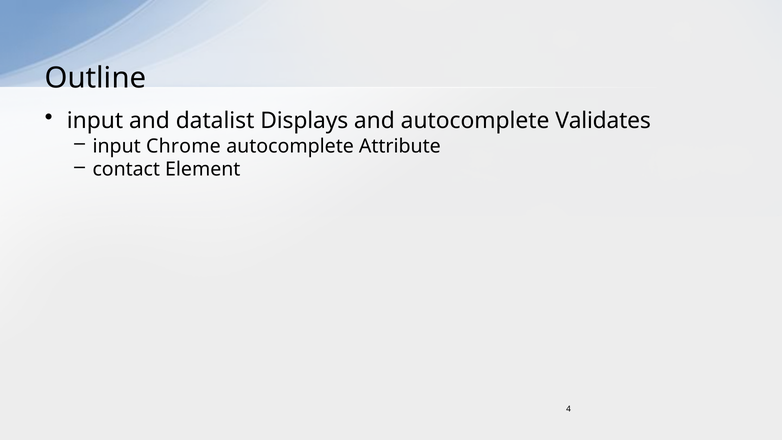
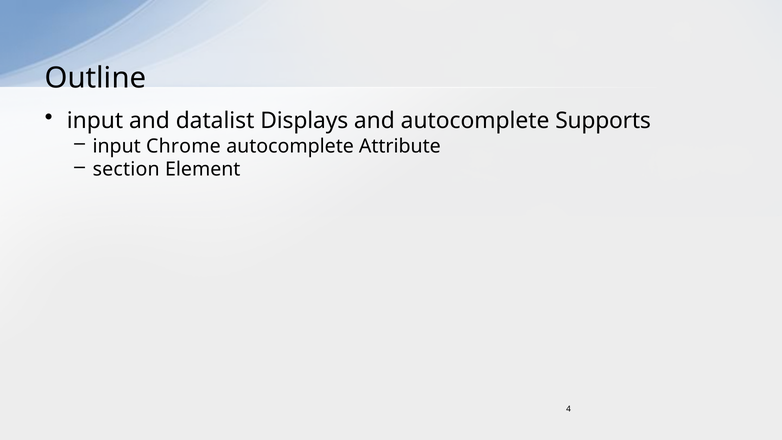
Validates: Validates -> Supports (603, 121)
contact: contact -> section (126, 169)
